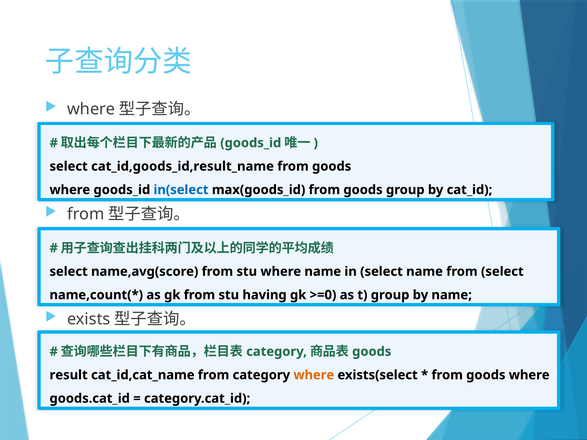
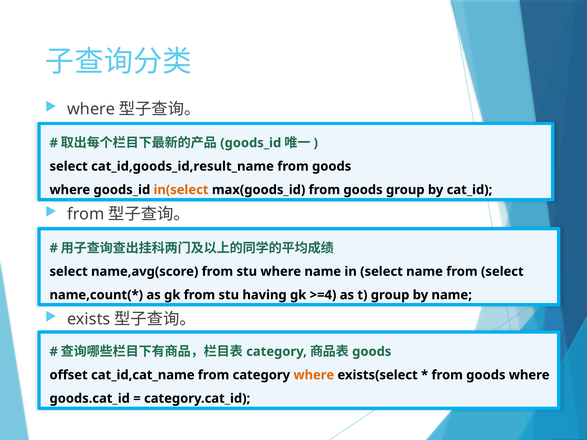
in(select colour: blue -> orange (181, 190)
>=0: >=0 -> >=4 (323, 295)
result: result -> offset (69, 375)
